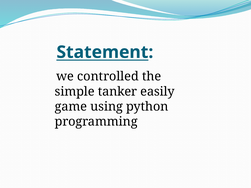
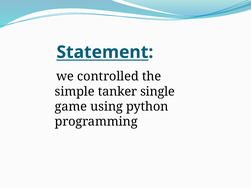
easily: easily -> single (158, 92)
